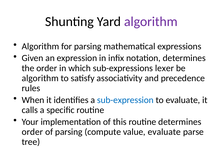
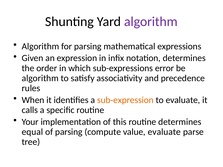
lexer: lexer -> error (165, 68)
sub-expression colour: blue -> orange (125, 100)
order: order -> equal (32, 132)
